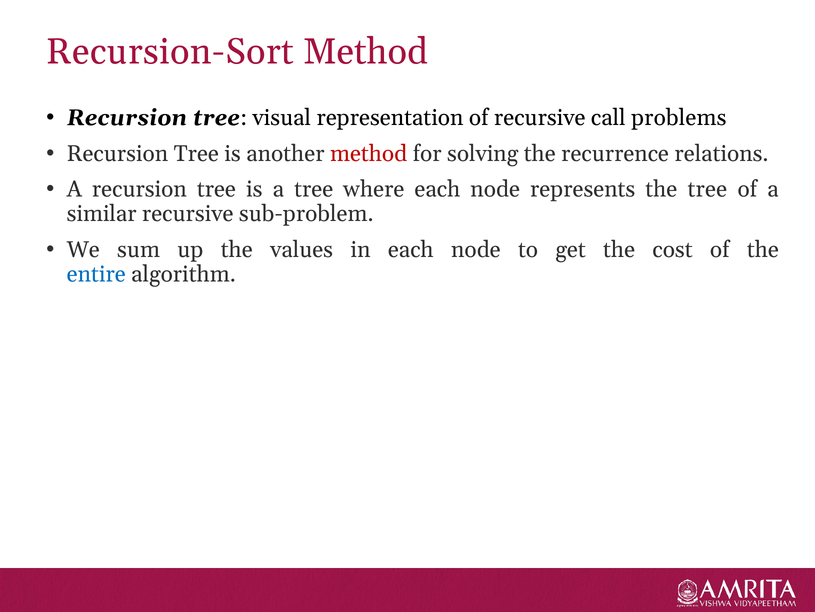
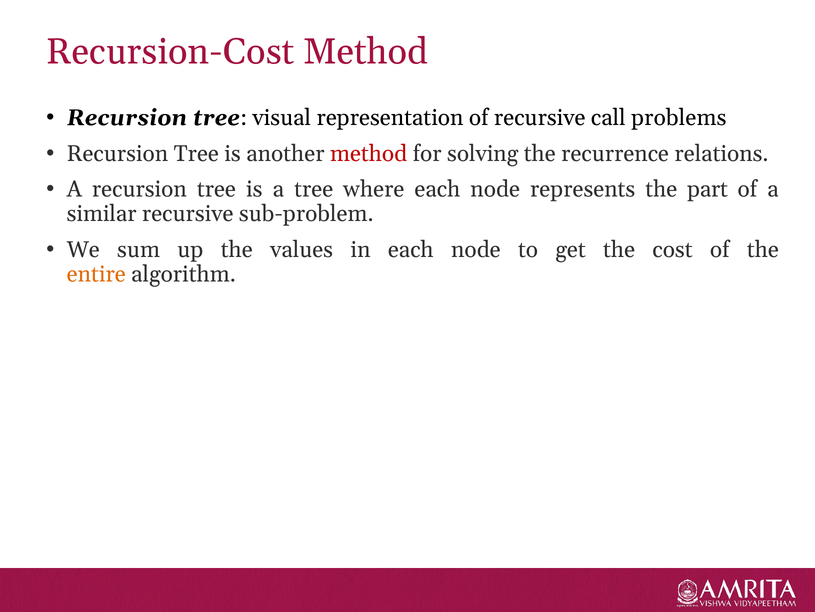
Recursion-Sort: Recursion-Sort -> Recursion-Cost (170, 52)
the tree: tree -> part (708, 189)
entire colour: blue -> orange (96, 274)
